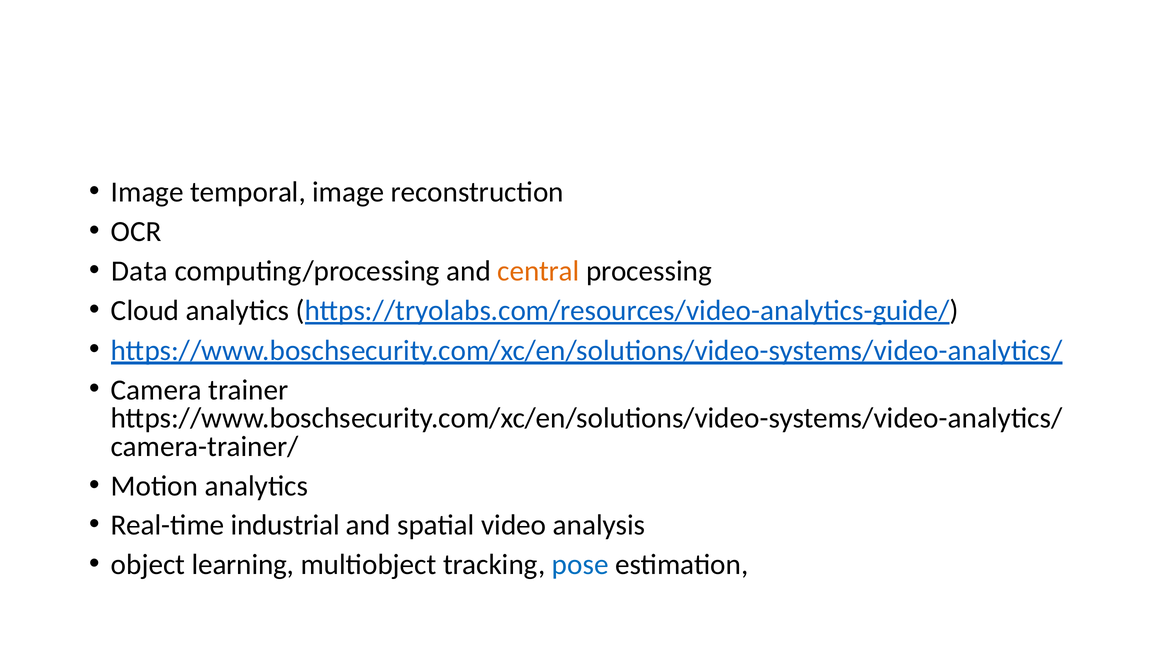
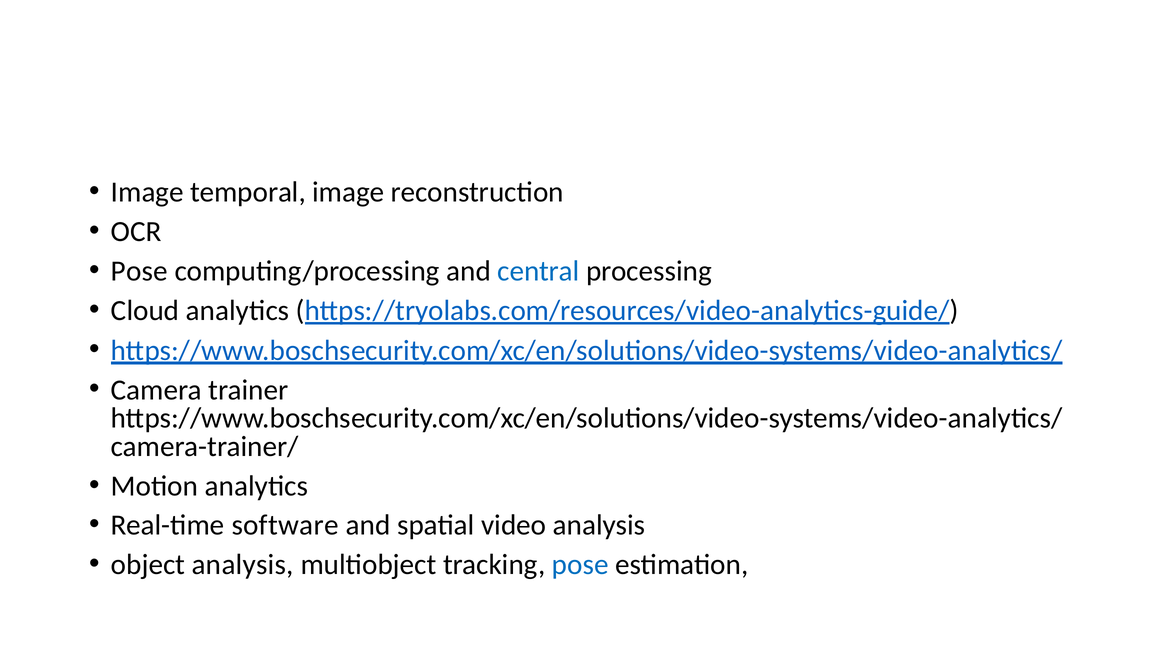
Data: Data -> Pose (139, 271)
central colour: orange -> blue (538, 271)
industrial: industrial -> software (285, 525)
object learning: learning -> analysis (243, 565)
